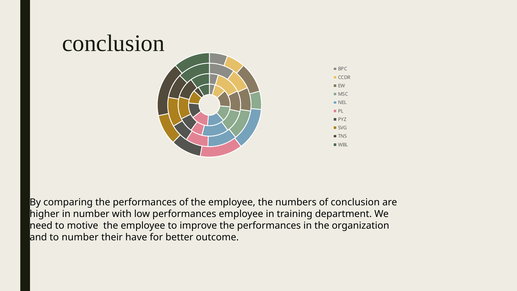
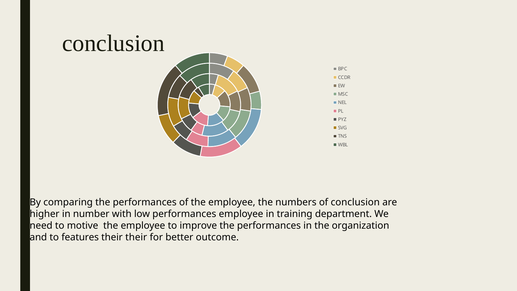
to number: number -> features (80, 237)
their have: have -> their (136, 237)
